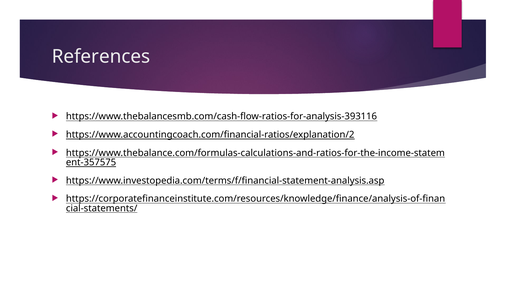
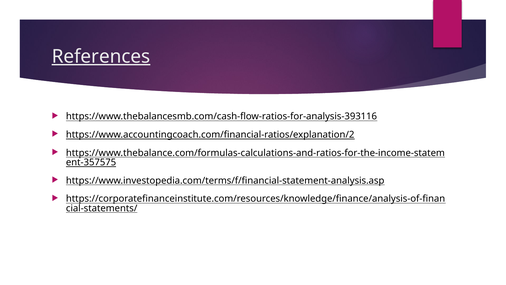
References underline: none -> present (101, 56)
